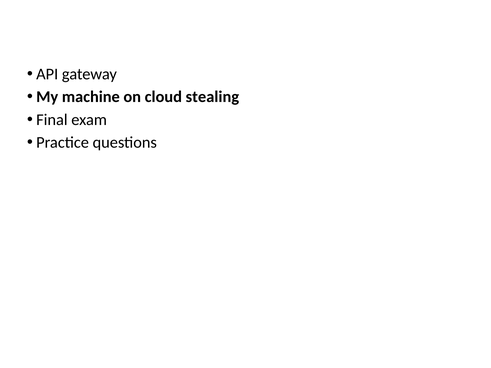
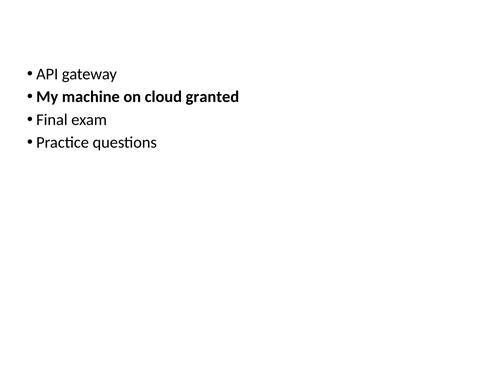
stealing: stealing -> granted (212, 97)
